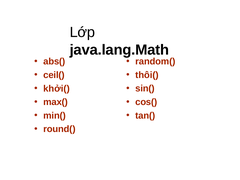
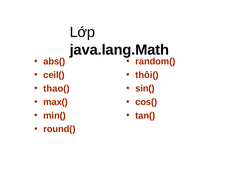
khởi(: khởi( -> thao( (57, 89)
